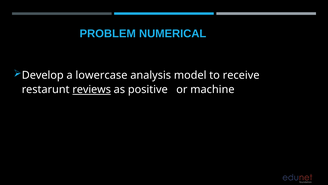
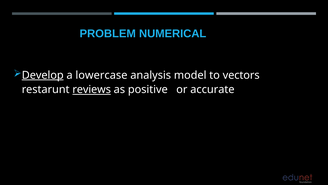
Develop underline: none -> present (43, 75)
receive: receive -> vectors (241, 75)
machine: machine -> accurate (212, 89)
